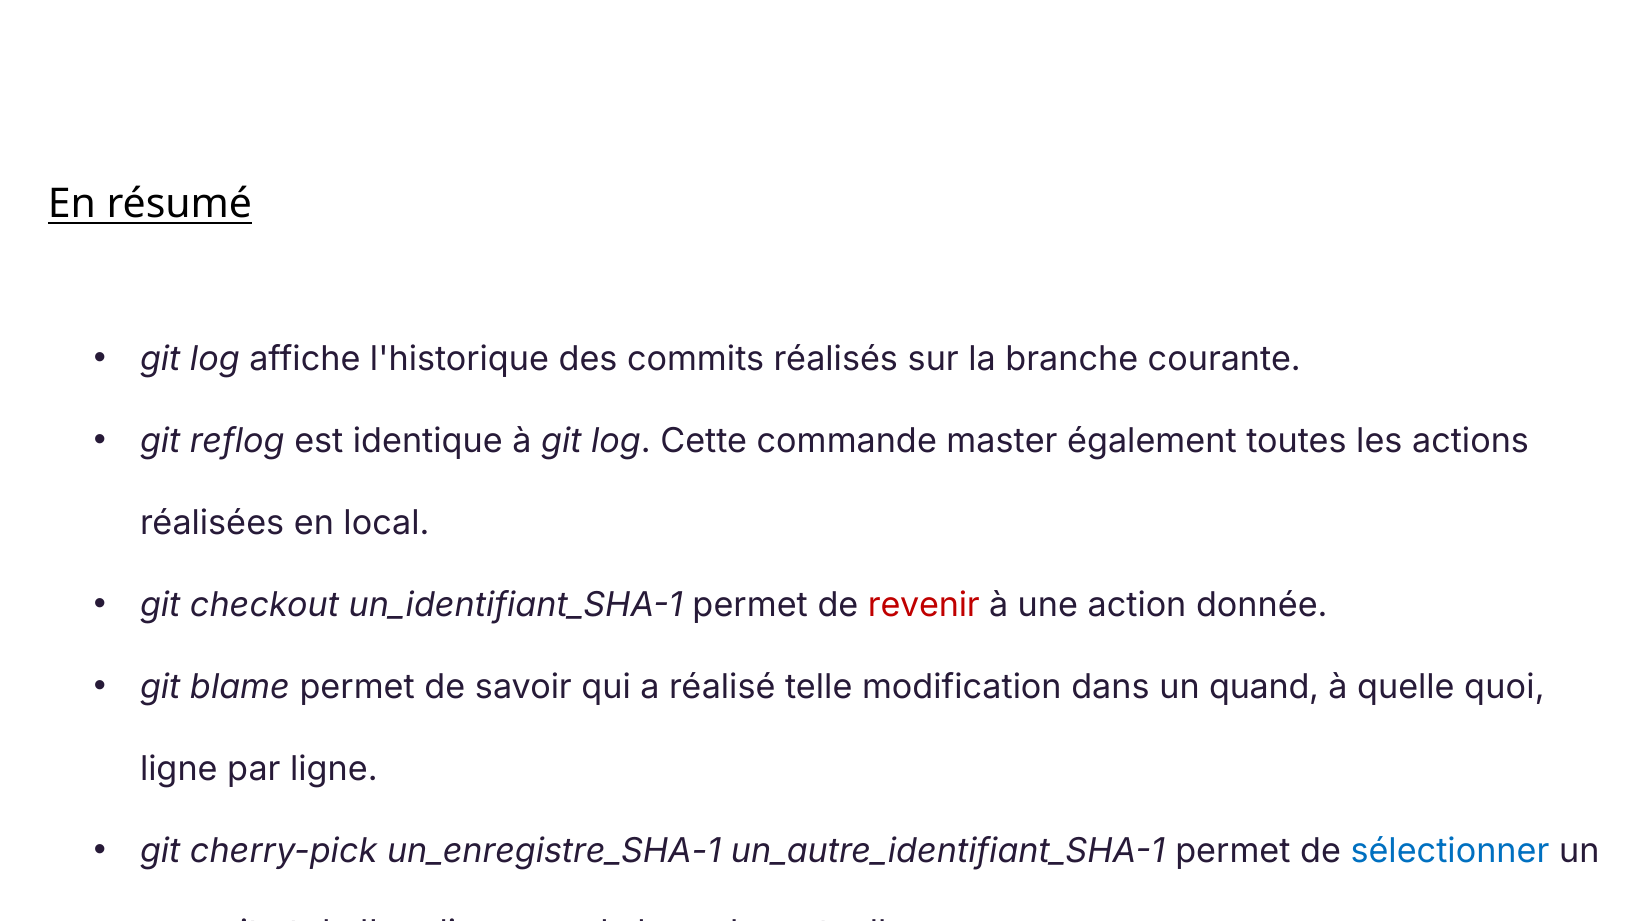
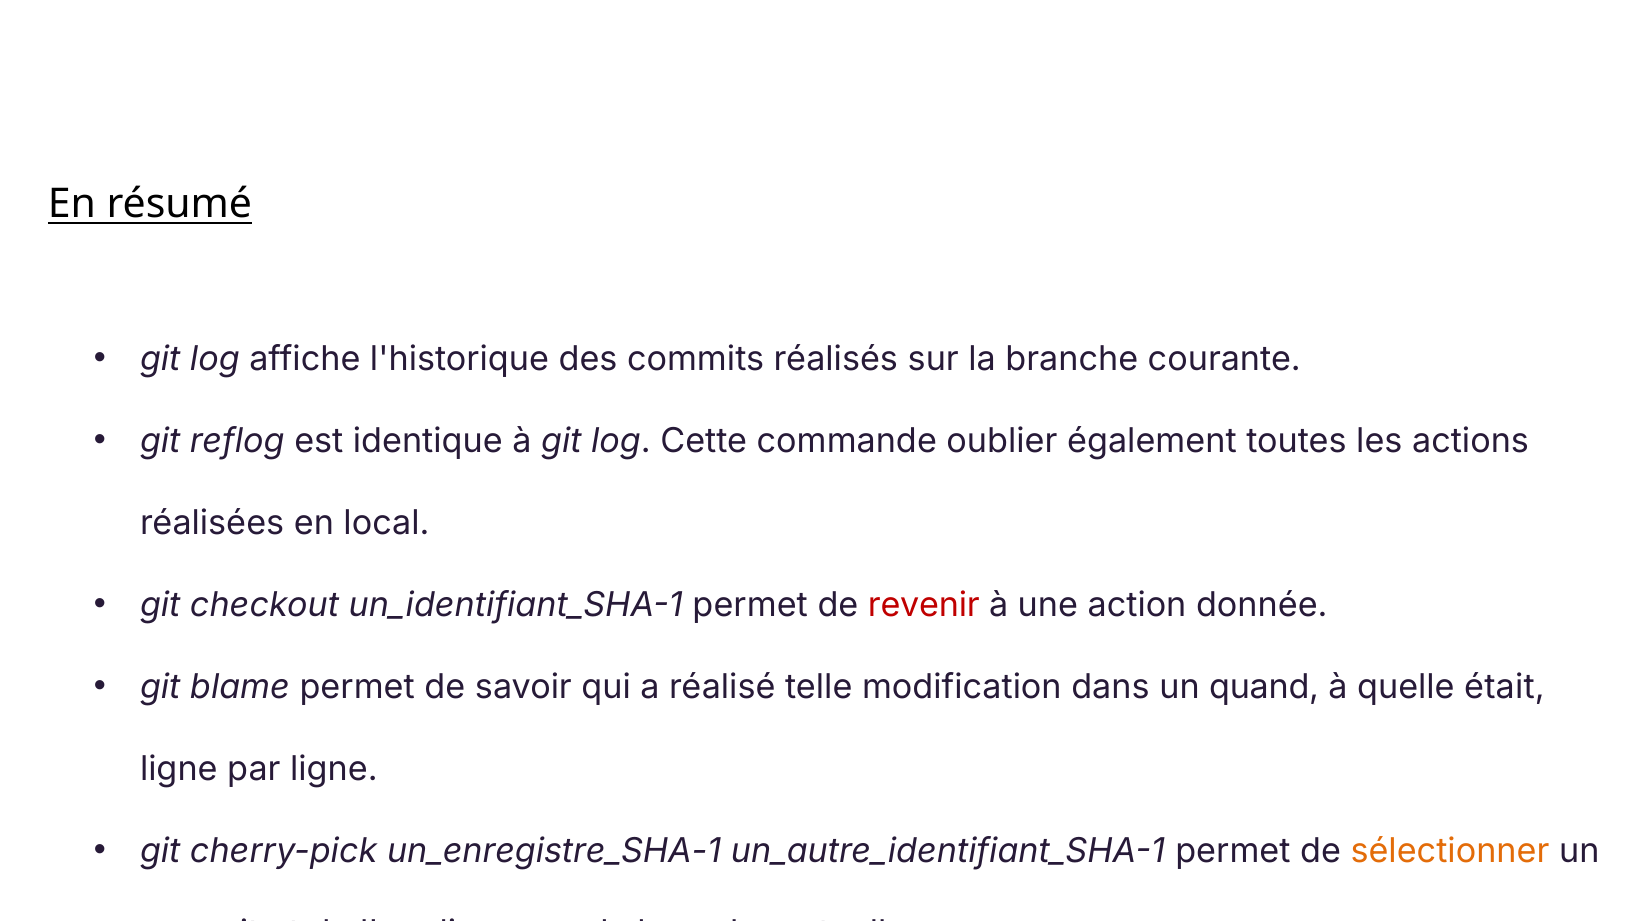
master: master -> oublier (1002, 442)
quoi: quoi -> était (1504, 687)
sélectionner colour: blue -> orange (1450, 851)
